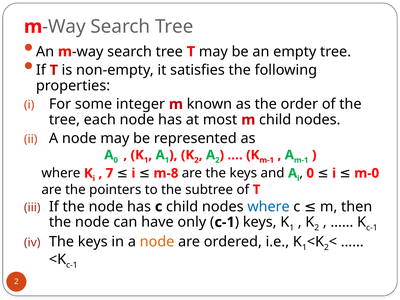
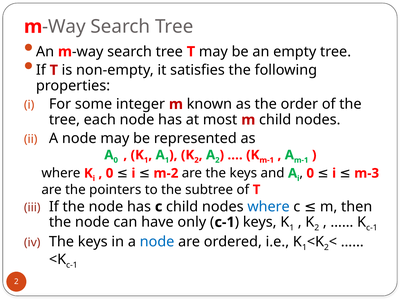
7: 7 -> 0 (110, 173)
m-8: m-8 -> m-2 (166, 173)
m-0: m-0 -> m-3 (367, 173)
node colour: orange -> blue (157, 242)
